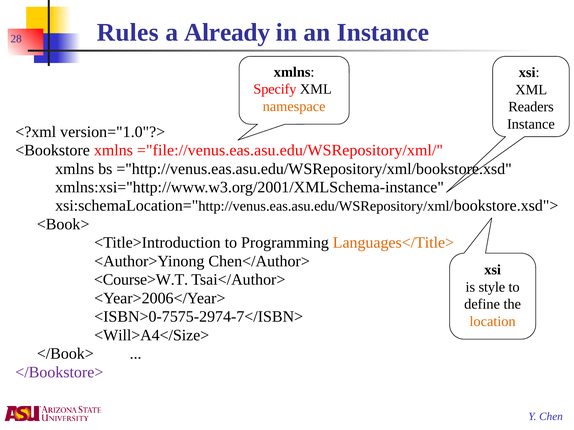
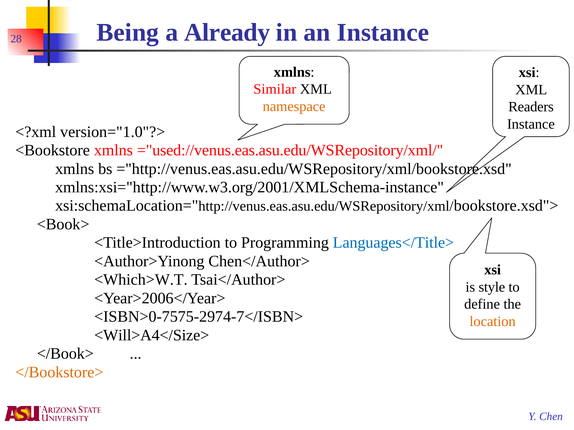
Rules: Rules -> Being (128, 32)
Specify: Specify -> Similar (275, 89)
="file://venus.eas.asu.edu/WSRepository/xml/: ="file://venus.eas.asu.edu/WSRepository/xml/ -> ="used://venus.eas.asu.edu/WSRepository/xml/ (290, 150)
Languages</Title> colour: orange -> blue (393, 243)
<Course>W.T: <Course>W.T -> <Which>W.T (141, 280)
</Bookstore> colour: purple -> orange (59, 373)
